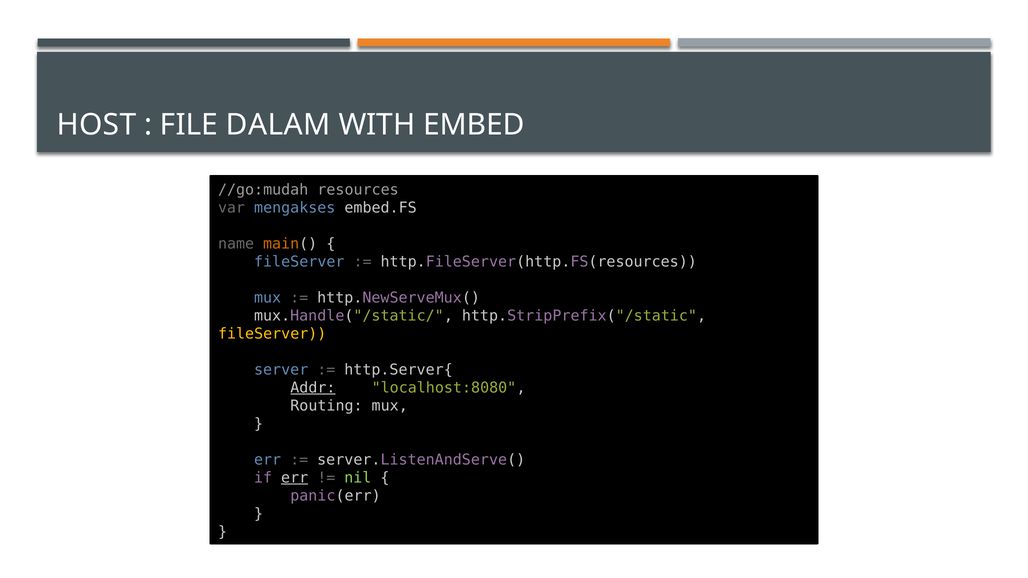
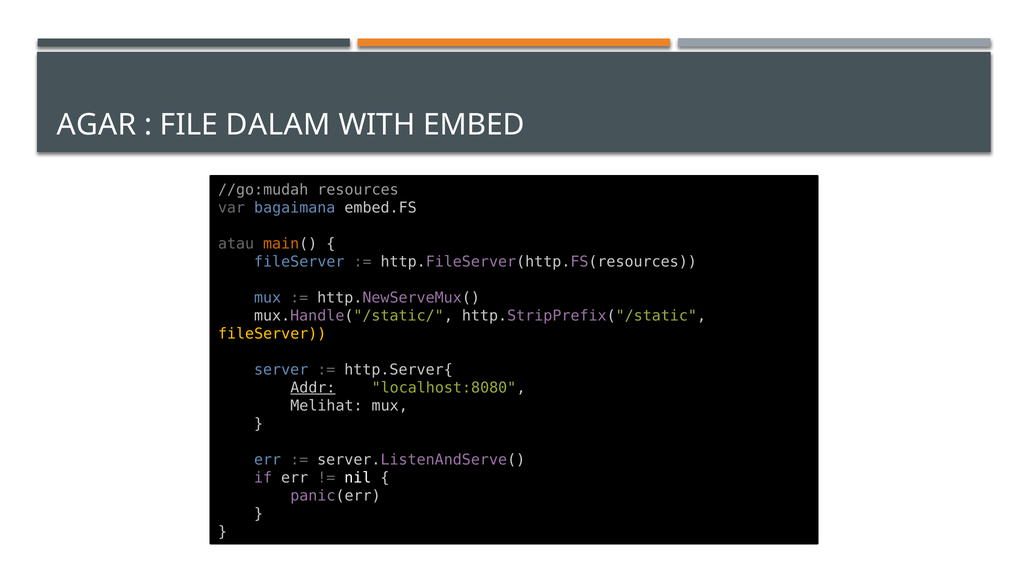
HOST: HOST -> AGAR (96, 125)
mengakses: mengakses -> bagaimana (295, 208)
name: name -> atau (236, 244)
Routing: Routing -> Melihat (326, 406)
err underline: present -> none (295, 478)
nil colour: light green -> white (358, 478)
